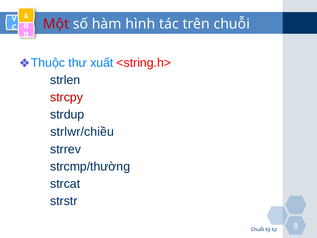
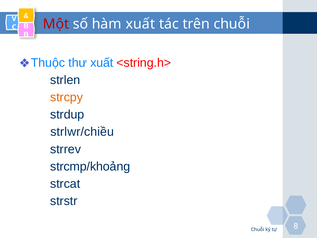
hàm hình: hình -> xuất (140, 24)
strcpy colour: red -> orange (67, 97)
strcmp/thường: strcmp/thường -> strcmp/khoảng (90, 166)
